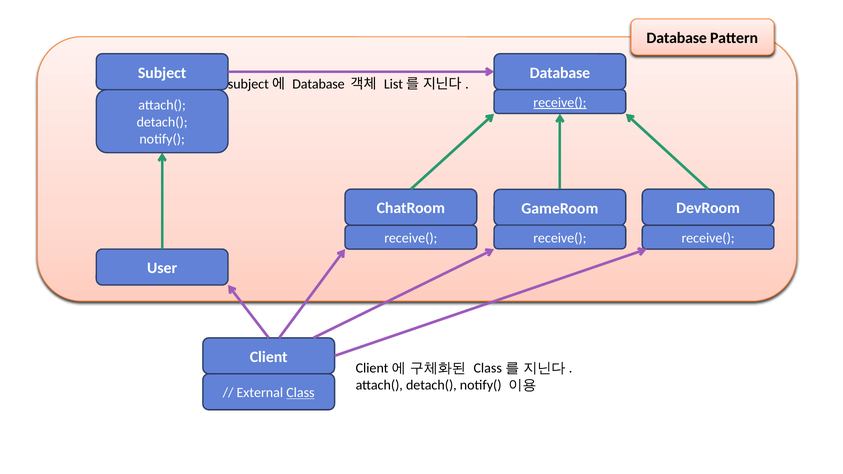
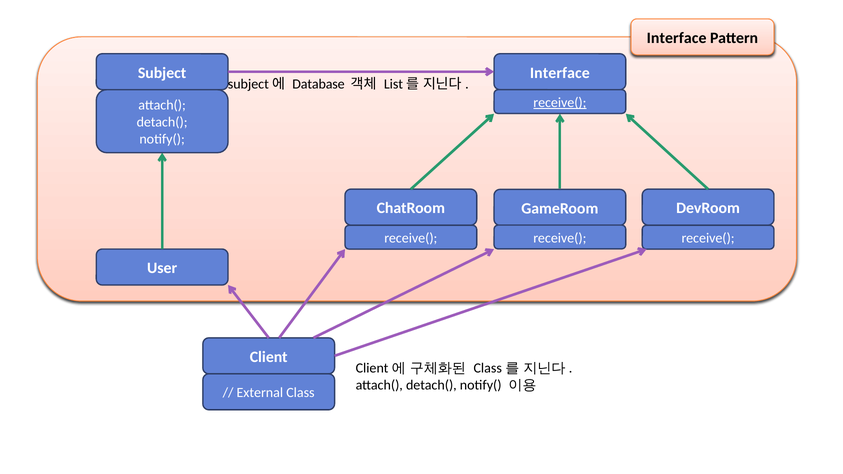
Database: Database -> Interface (677, 38)
Database: Database -> Interface (560, 73)
Class underline: present -> none (300, 393)
